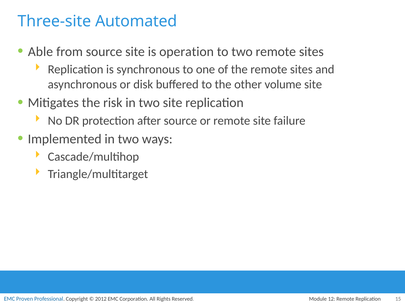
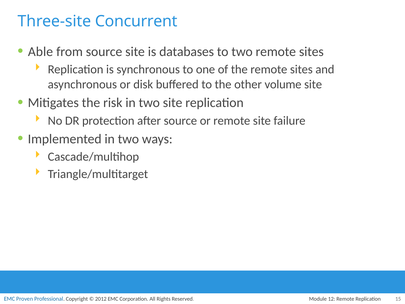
Automated: Automated -> Concurrent (136, 21)
operation: operation -> databases (187, 52)
